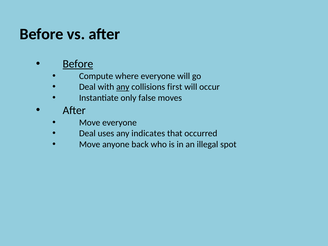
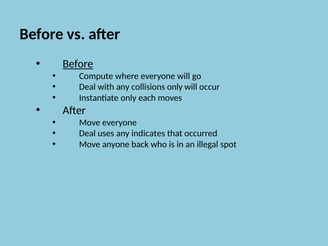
any underline: present -> none (123, 87)
collisions first: first -> only (175, 87)
false: false -> each (147, 98)
